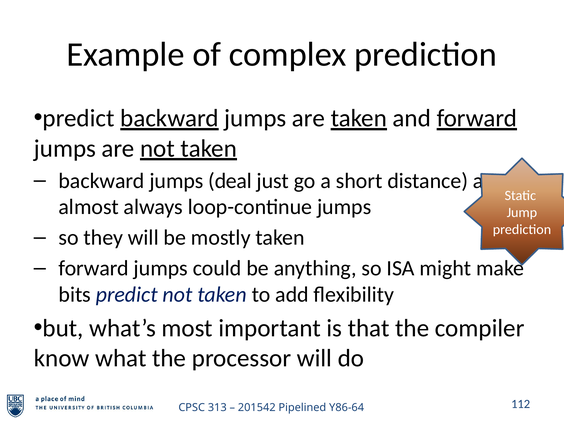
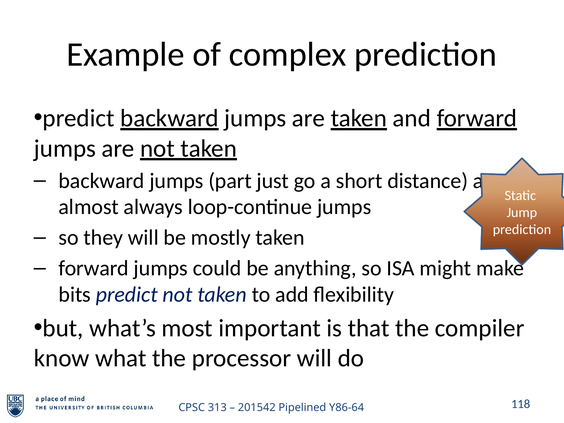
deal: deal -> part (230, 181)
112: 112 -> 118 (521, 404)
